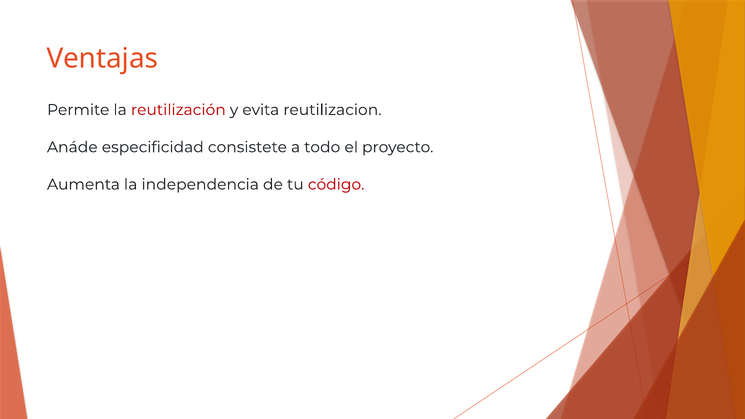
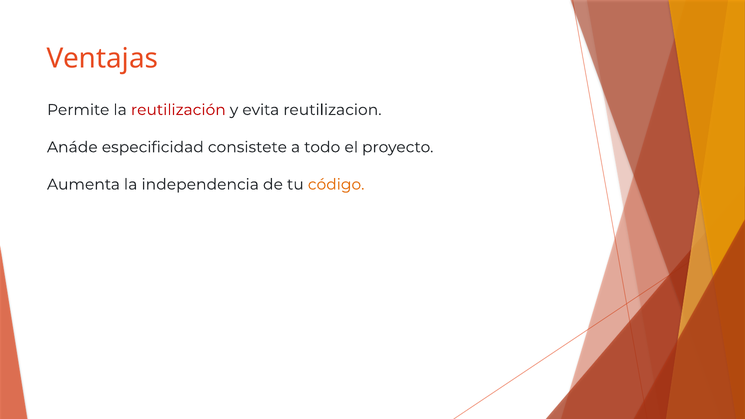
código colour: red -> orange (336, 184)
